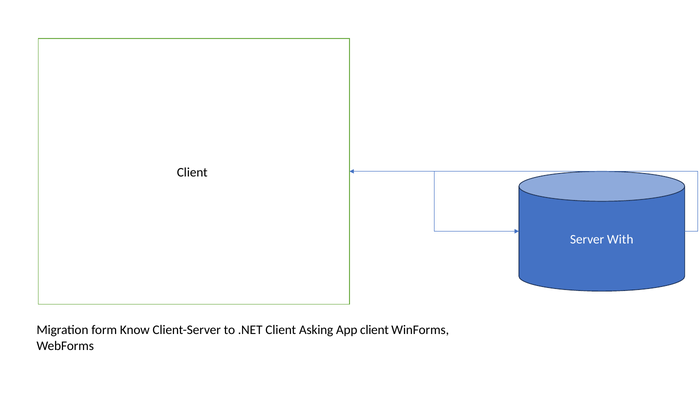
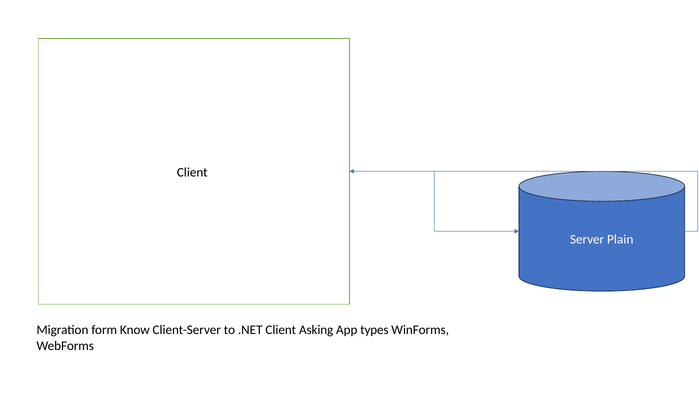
With: With -> Plain (620, 240)
App client: client -> types (374, 330)
